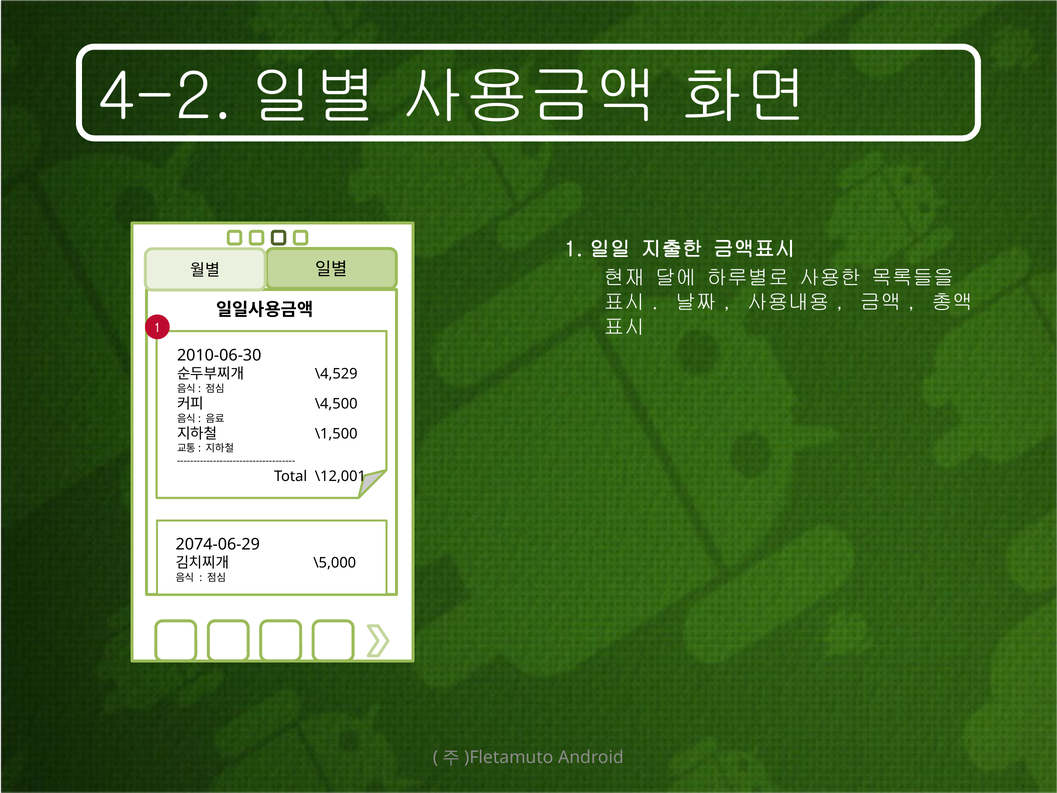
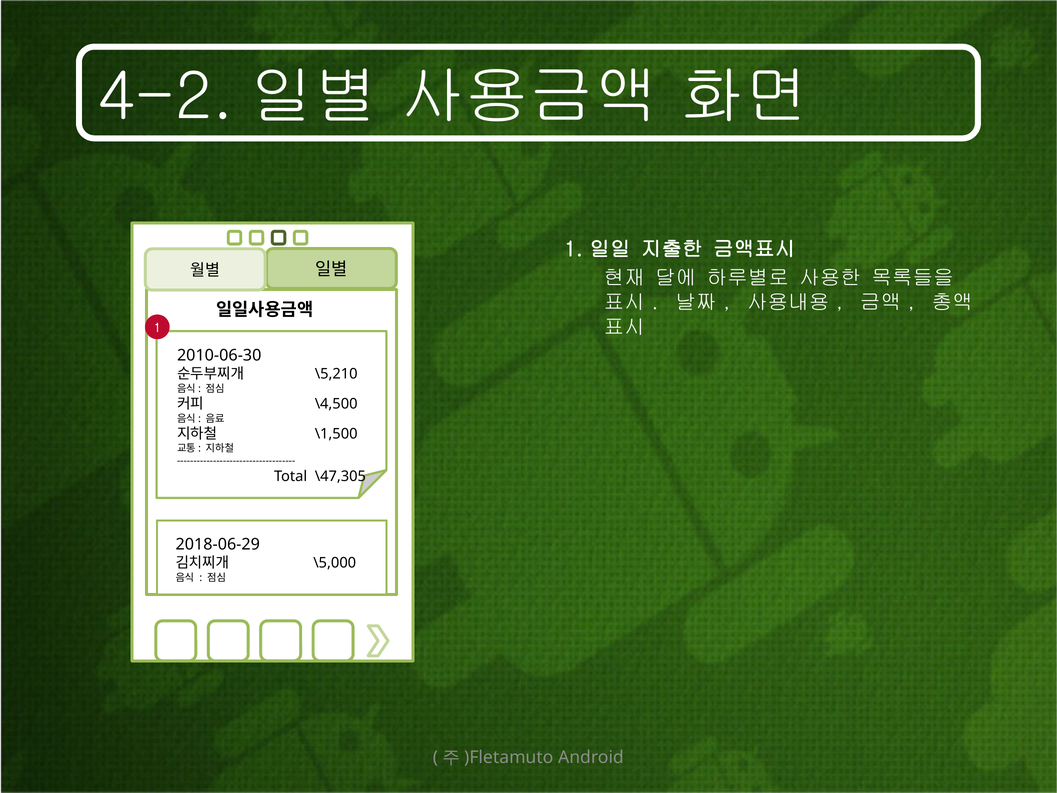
\4,529: \4,529 -> \5,210 (336, 374)
\12,001: \12,001 -> \47,305 (340, 476)
2074-06-29: 2074-06-29 -> 2018-06-29 (218, 544)
